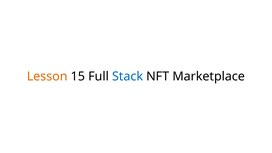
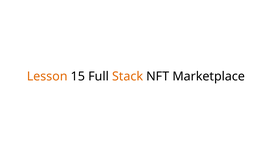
Stack colour: blue -> orange (128, 76)
